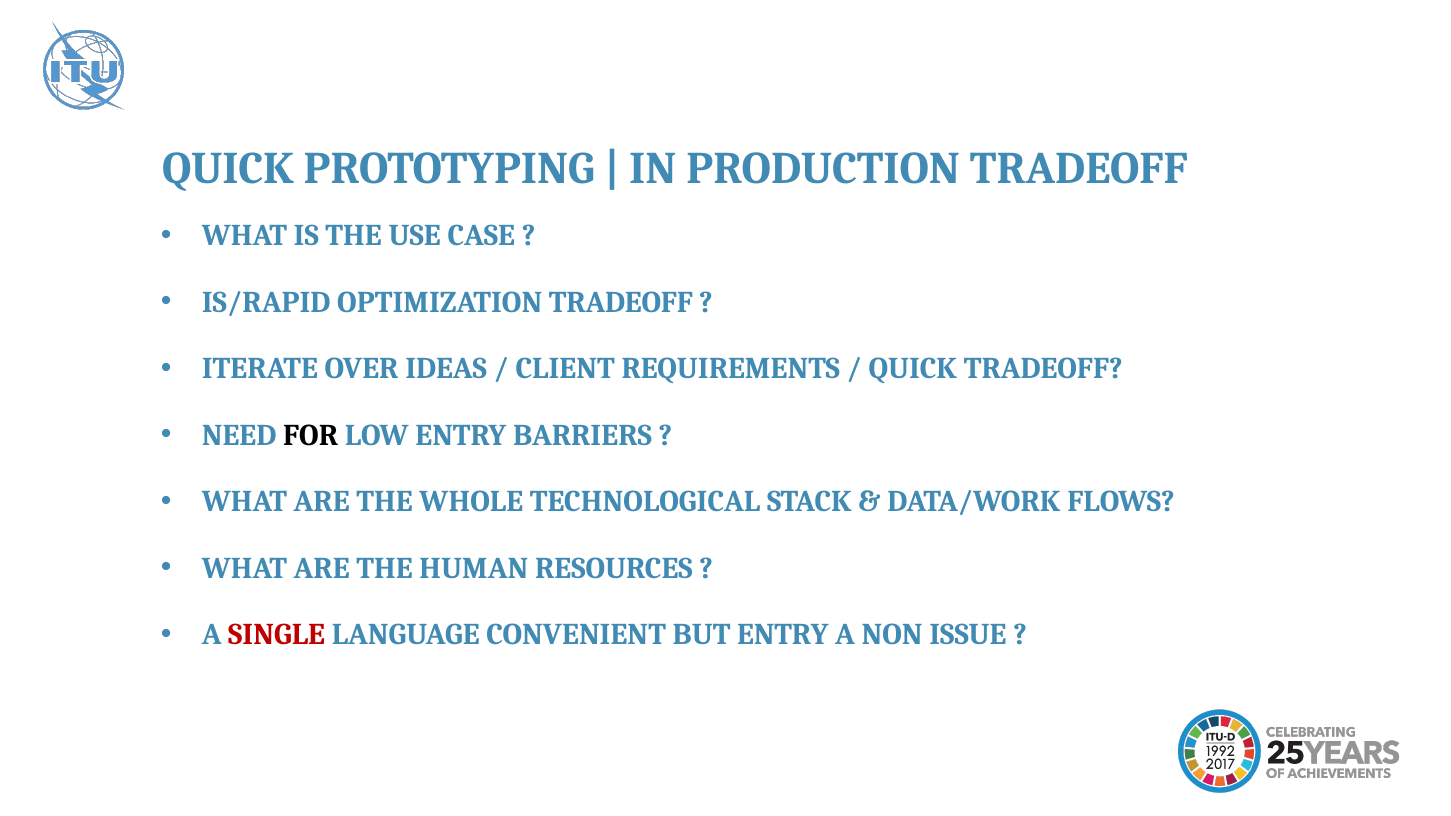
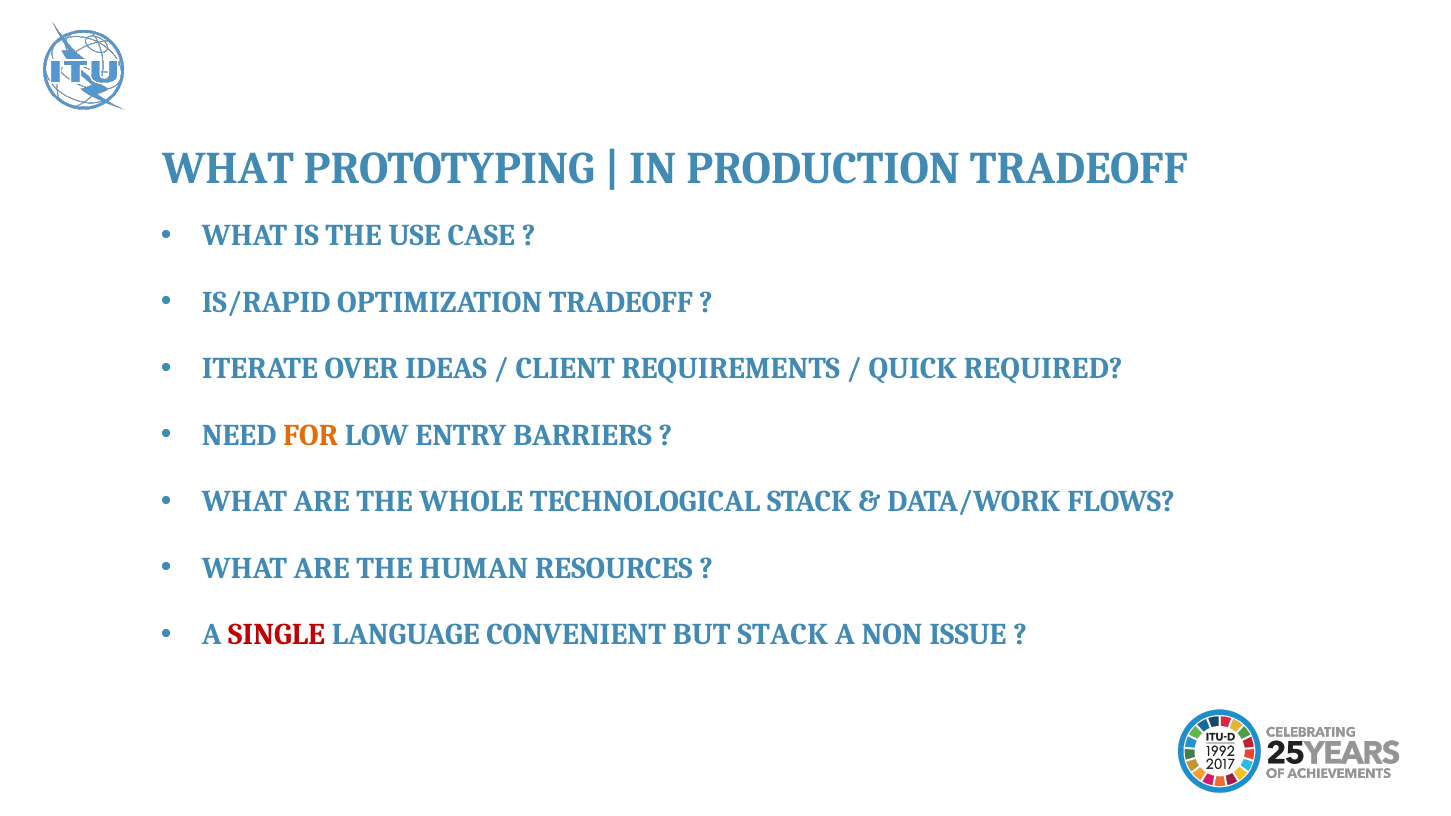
QUICK: QUICK -> WHAT (228, 168)
QUICK TRADEOFF: TRADEOFF -> REQUIRED (1043, 369)
FOR colour: black -> orange (311, 436)
BUT ENTRY: ENTRY -> STACK (783, 635)
